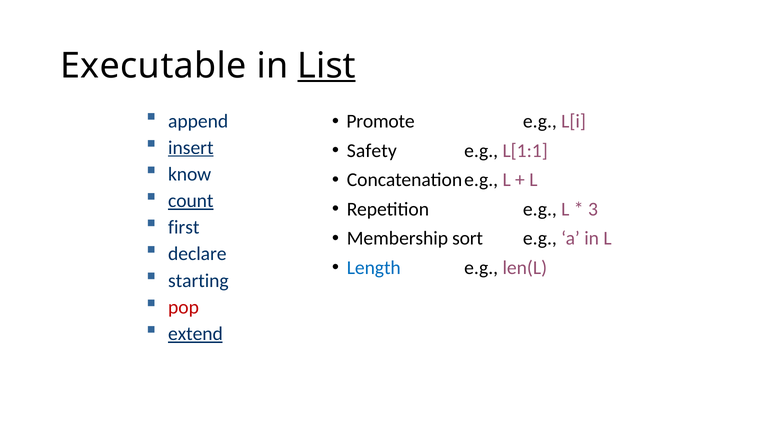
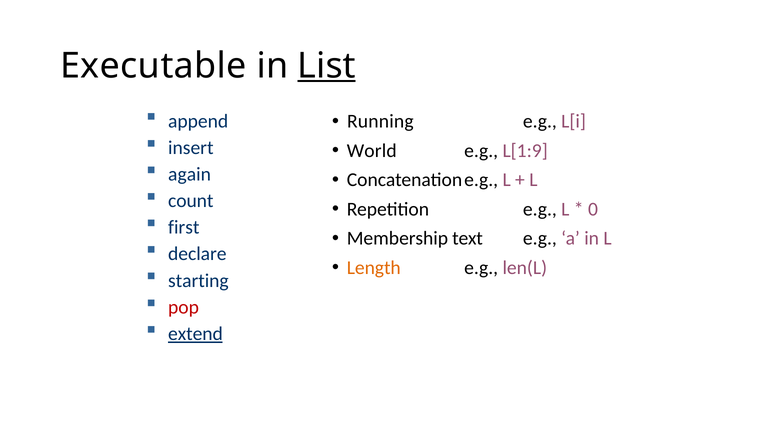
Promote: Promote -> Running (380, 122)
insert underline: present -> none (191, 148)
Safety: Safety -> World (372, 151)
L[1:1: L[1:1 -> L[1:9 (525, 151)
know: know -> again (190, 174)
count underline: present -> none (191, 201)
3: 3 -> 0 (593, 209)
sort: sort -> text (468, 239)
Length colour: blue -> orange (374, 268)
